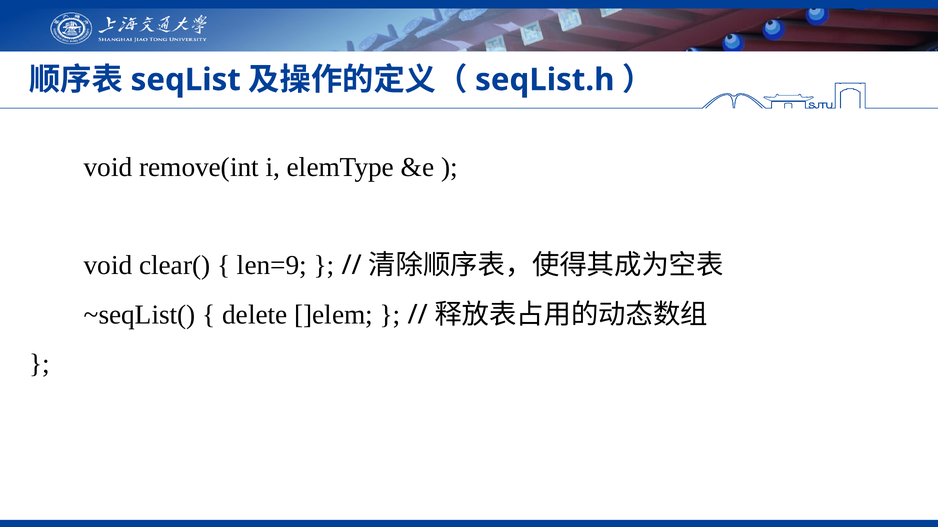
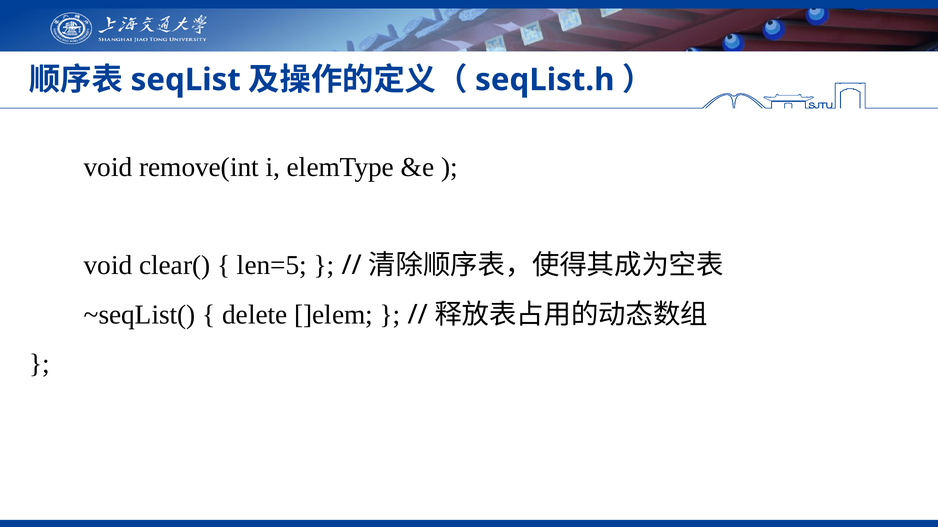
len=9: len=9 -> len=5 (272, 266)
